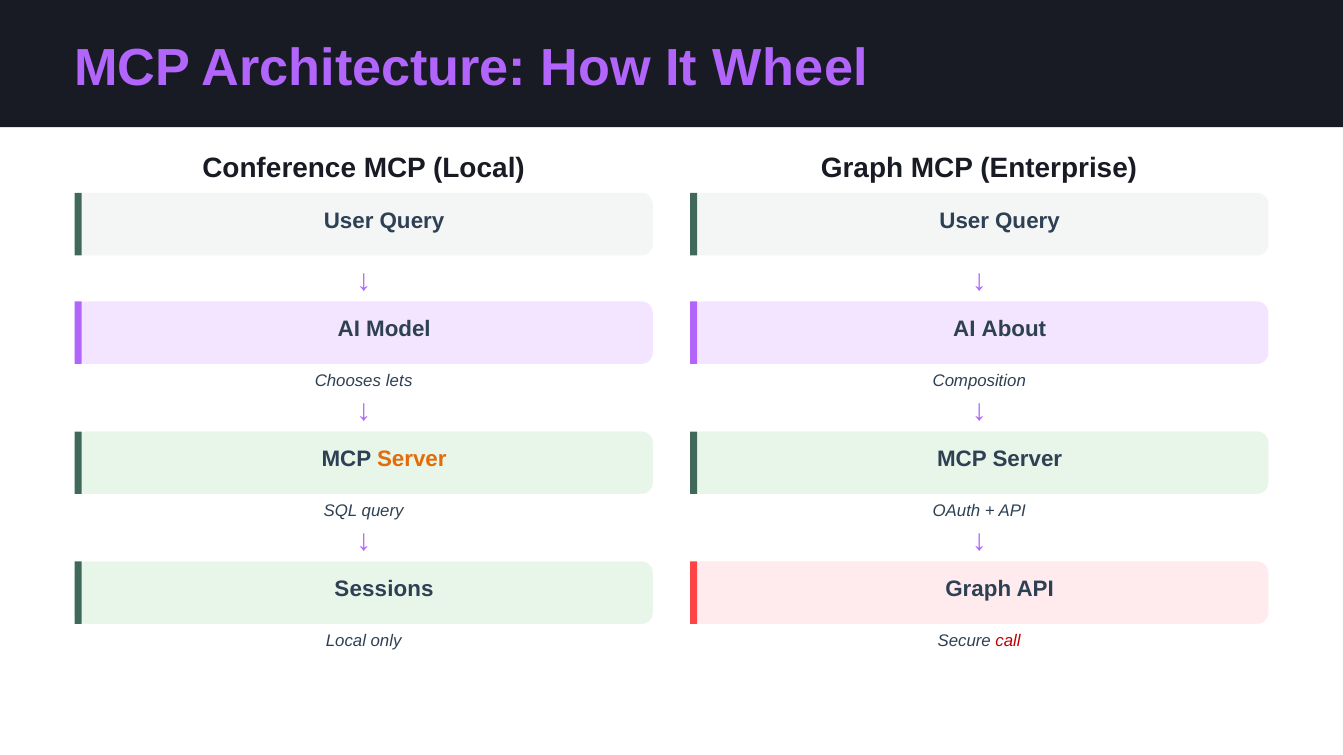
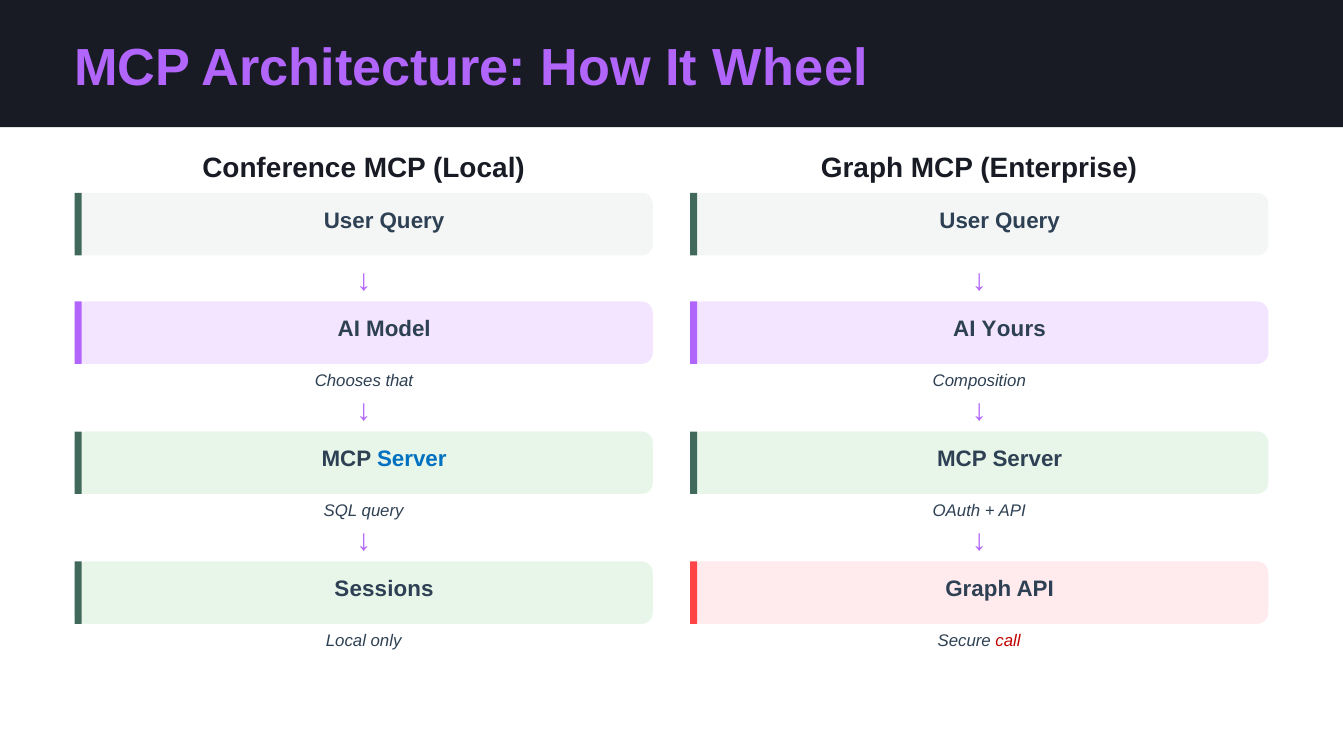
About: About -> Yours (1014, 330)
lets: lets -> that (399, 381)
Server colour: orange -> blue (412, 460)
